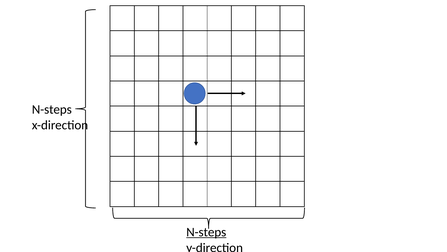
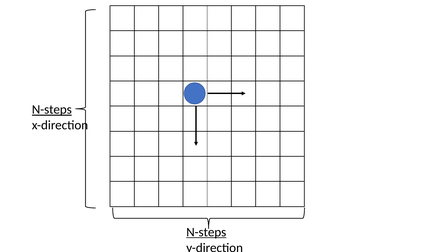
N-steps underline: none -> present (52, 109)
